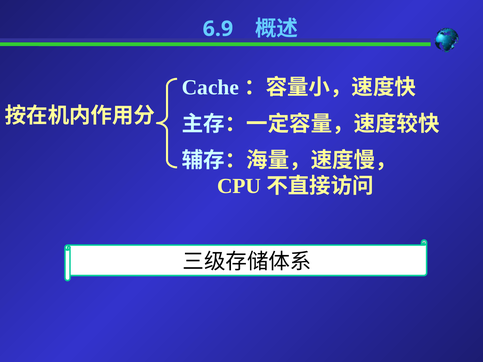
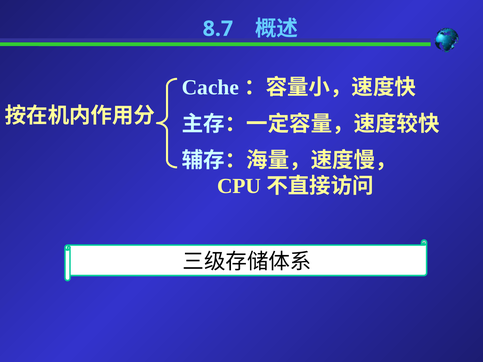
6.9: 6.9 -> 8.7 (218, 29)
